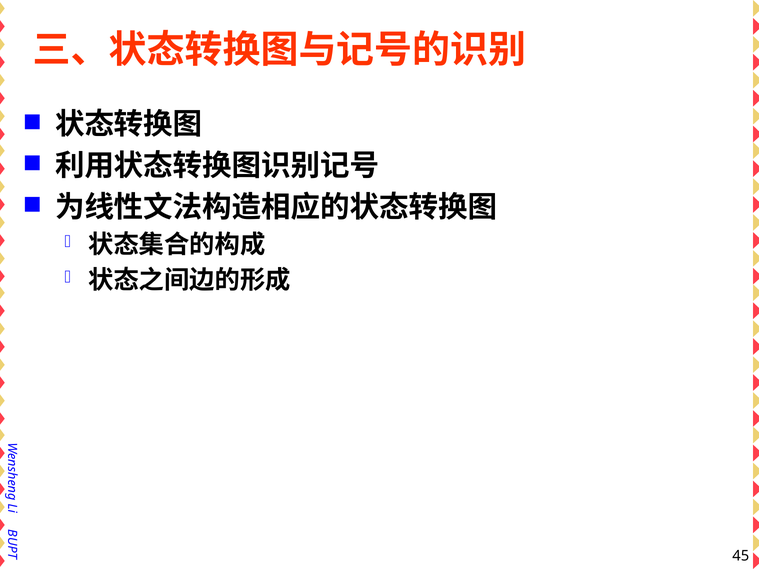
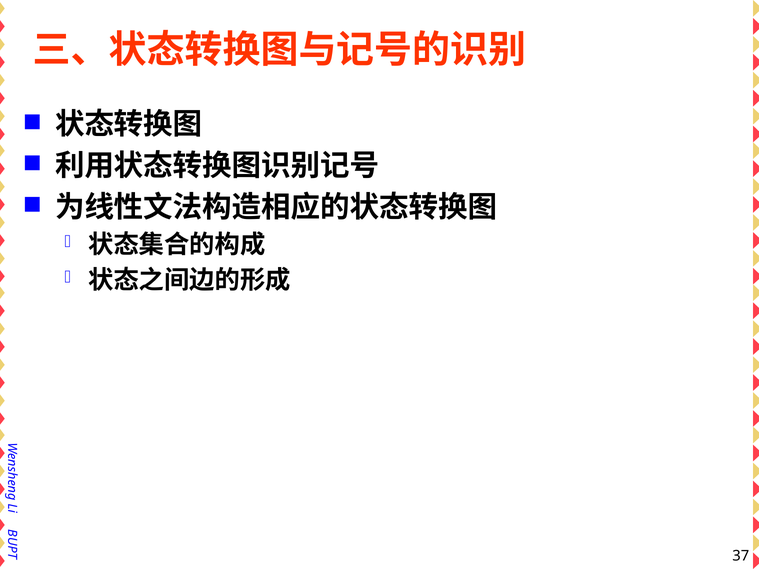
45: 45 -> 37 (741, 556)
